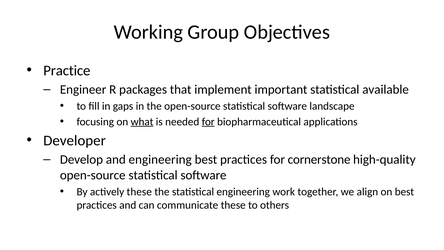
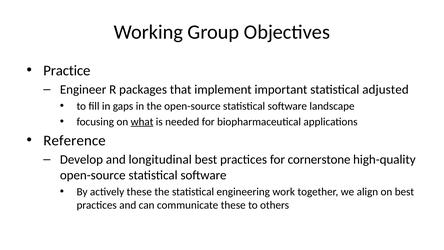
available: available -> adjusted (385, 90)
for underline: present -> none (208, 122)
Developer: Developer -> Reference (75, 140)
and engineering: engineering -> longitudinal (160, 159)
